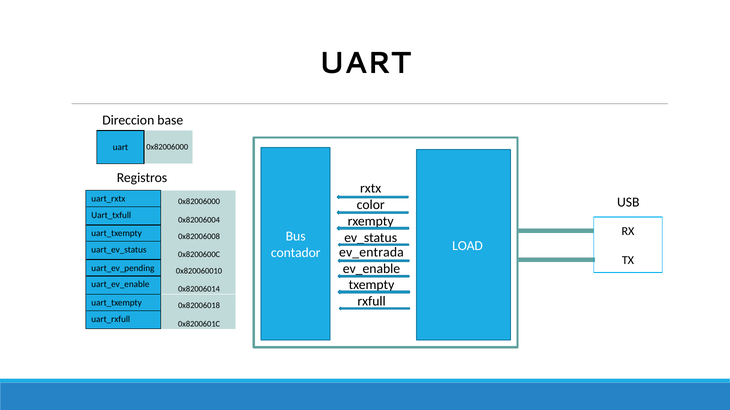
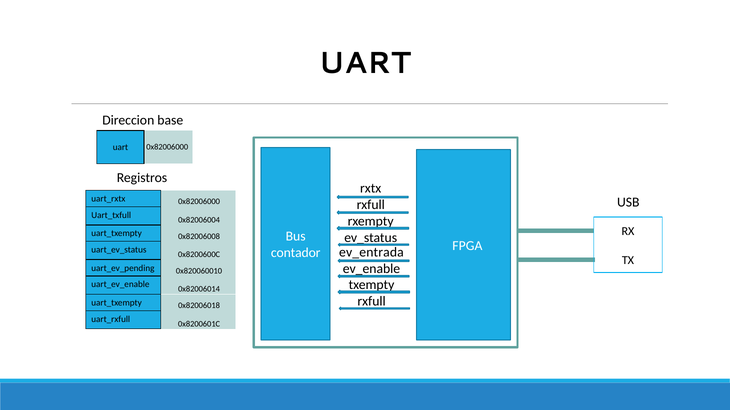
color: color -> rxfull (371, 205)
LOAD: LOAD -> FPGA (467, 246)
